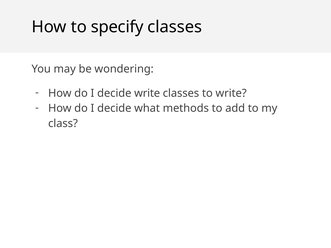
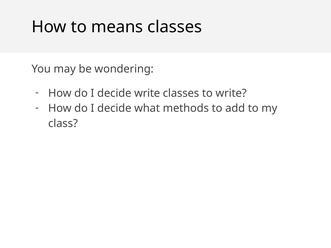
specify: specify -> means (117, 27)
